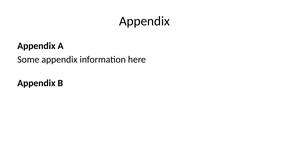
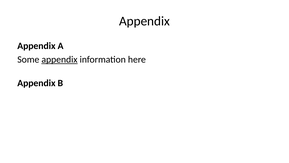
appendix underline: none -> present (59, 59)
